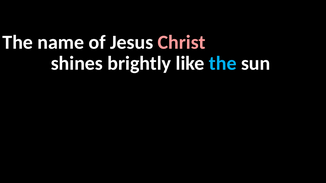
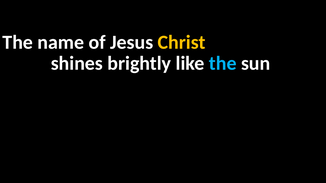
Christ colour: pink -> yellow (182, 42)
